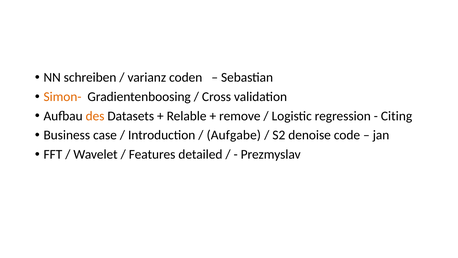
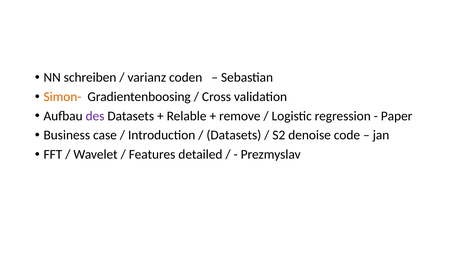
des colour: orange -> purple (95, 116)
Citing: Citing -> Paper (397, 116)
Aufgabe: Aufgabe -> Datasets (234, 135)
